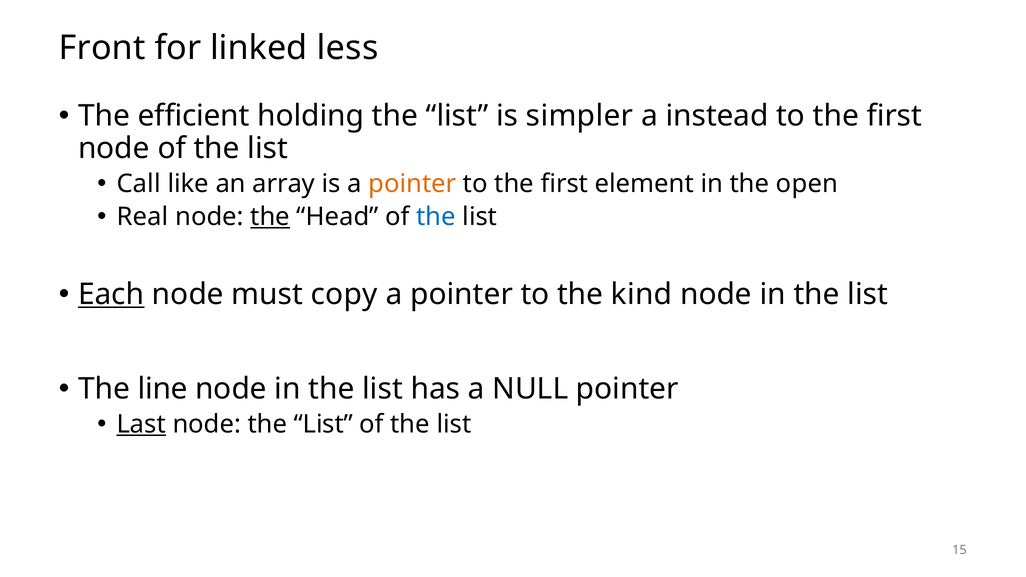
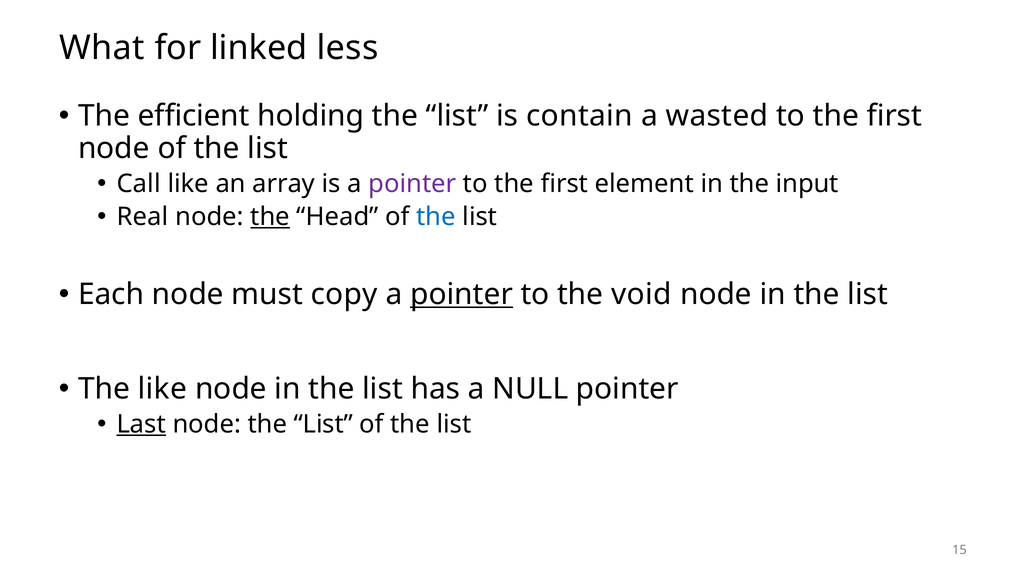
Front: Front -> What (102, 48)
simpler: simpler -> contain (580, 116)
instead: instead -> wasted (717, 116)
pointer colour: orange -> purple (412, 184)
open: open -> input (807, 184)
Each underline: present -> none (111, 295)
pointer underline: none -> present (462, 295)
kind: kind -> void (641, 295)
The line: line -> like (162, 389)
